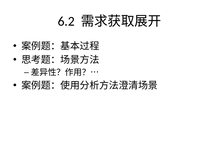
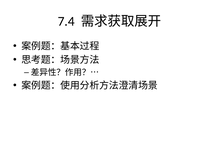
6.2: 6.2 -> 7.4 (66, 21)
